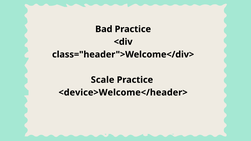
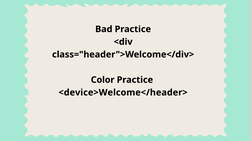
Scale: Scale -> Color (103, 80)
